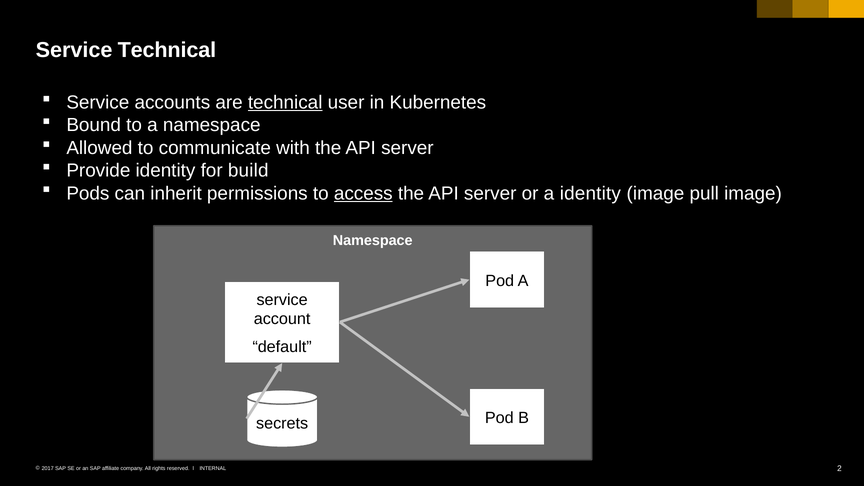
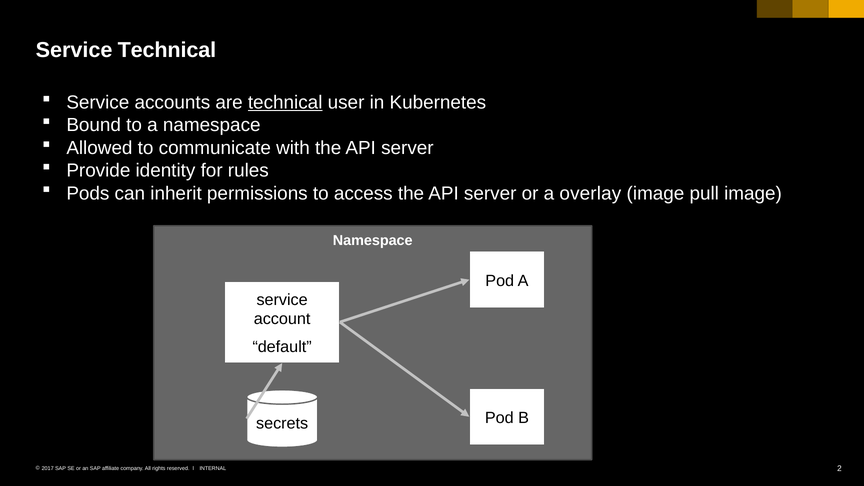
build: build -> rules (248, 171)
access underline: present -> none (363, 193)
a identity: identity -> overlay (590, 193)
